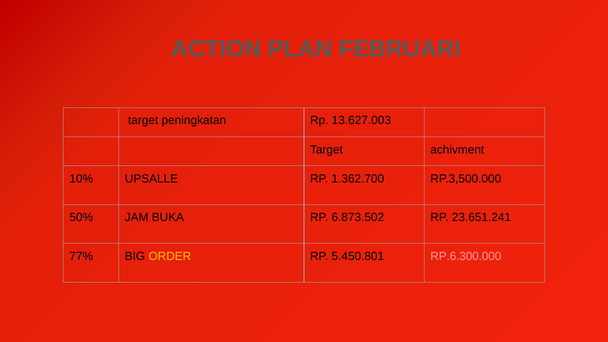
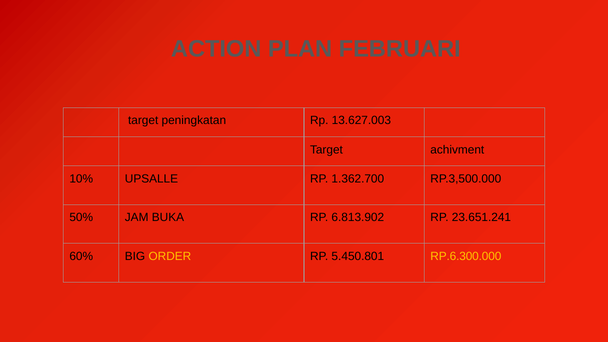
6.873.502: 6.873.502 -> 6.813.902 (358, 218)
77%: 77% -> 60% (81, 256)
RP.6.300.000 colour: pink -> yellow (466, 256)
